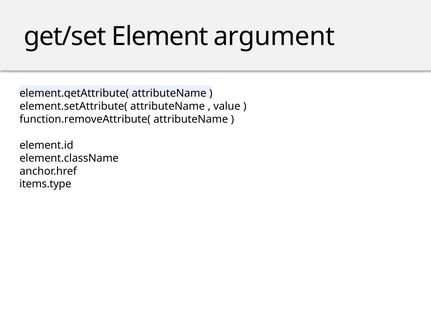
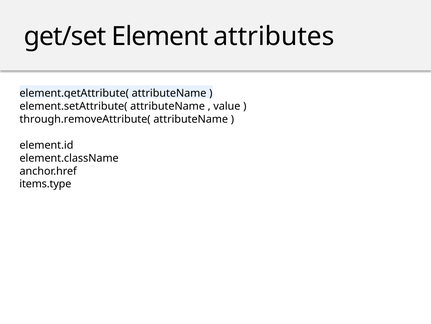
argument: argument -> attributes (274, 36)
function.removeAttribute(: function.removeAttribute( -> through.removeAttribute( (85, 119)
